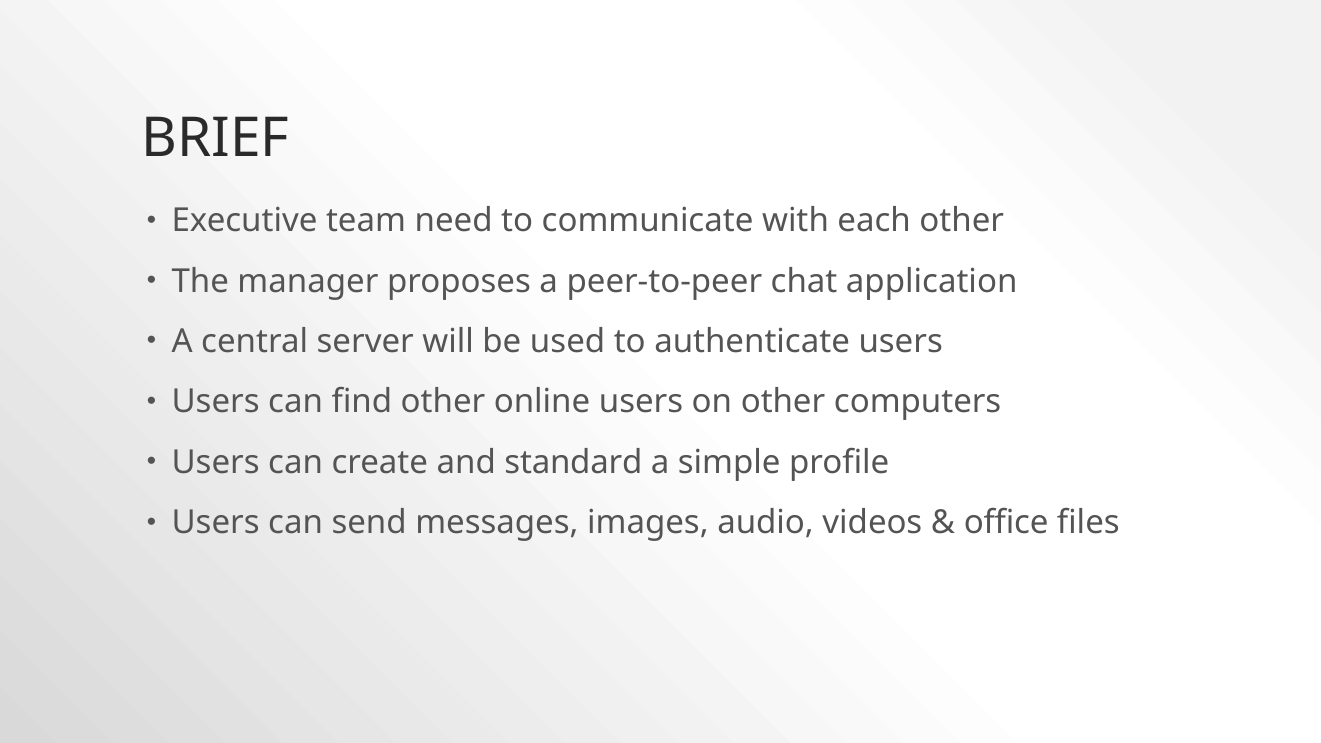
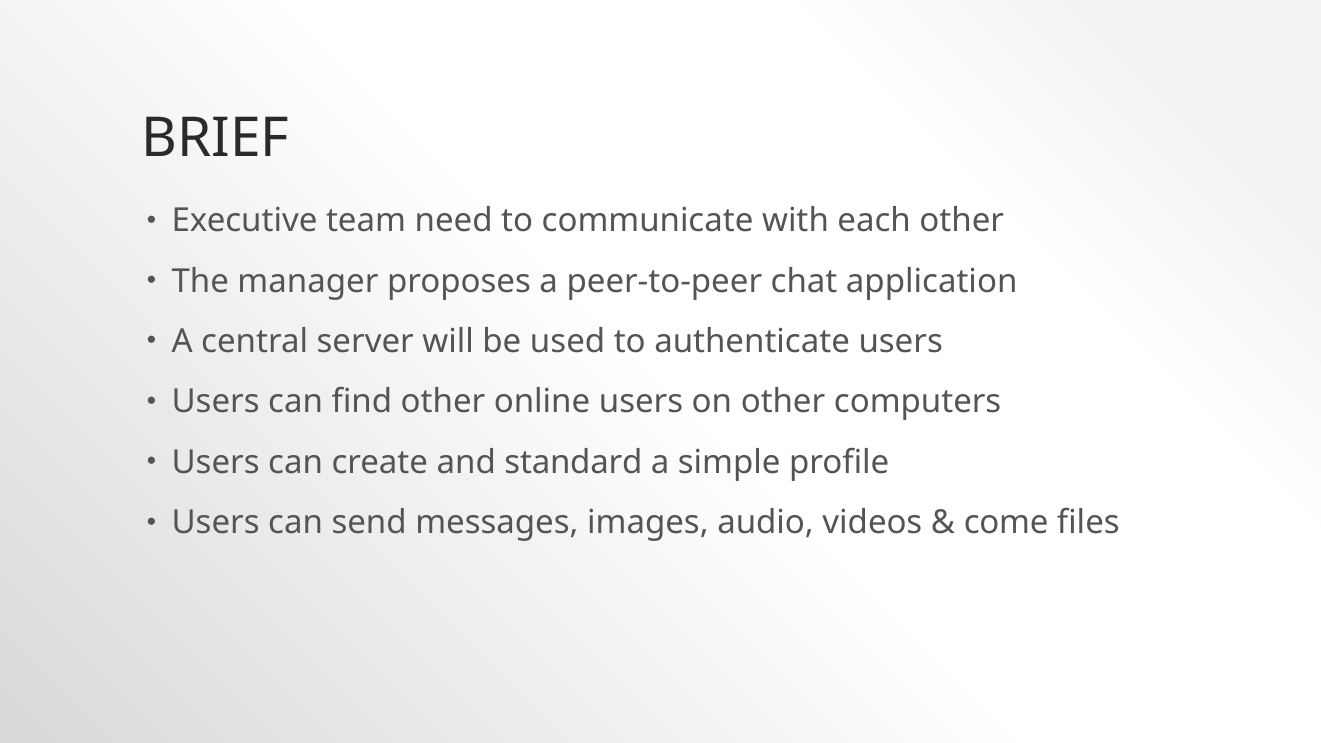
office: office -> come (1006, 523)
